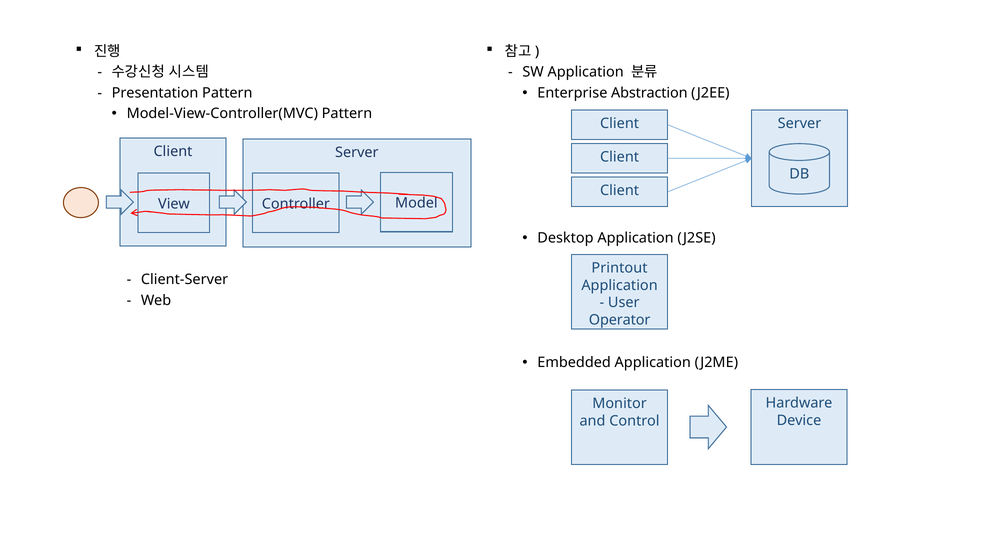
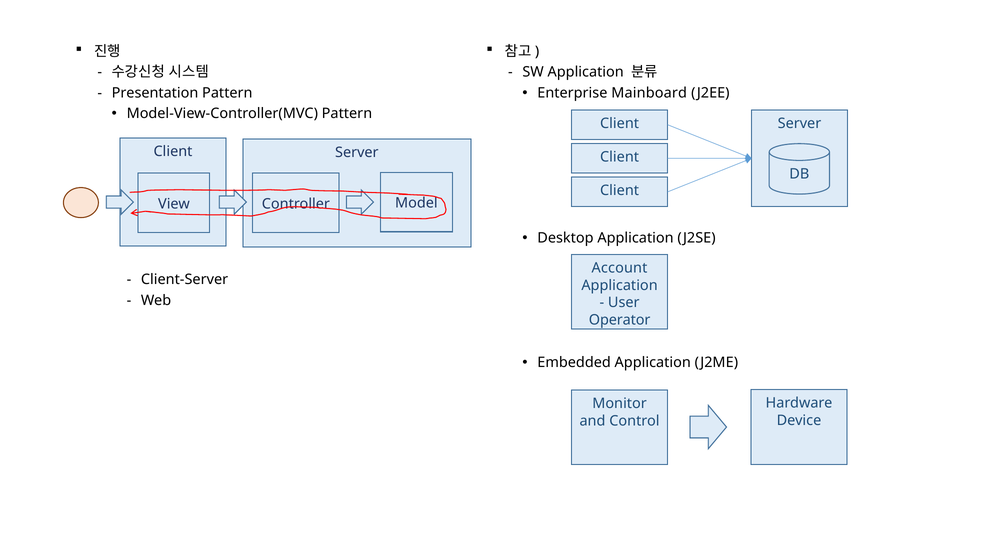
Abstraction: Abstraction -> Mainboard (649, 93)
Printout: Printout -> Account (619, 268)
